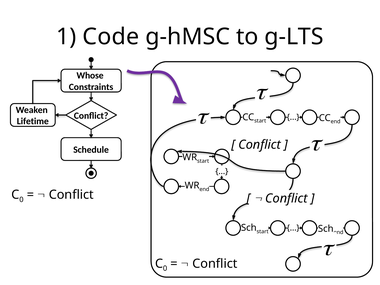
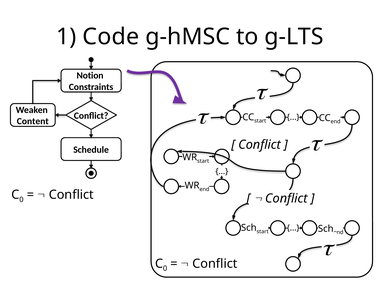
Whose: Whose -> Notion (90, 76)
Lifetime: Lifetime -> Content (33, 121)
